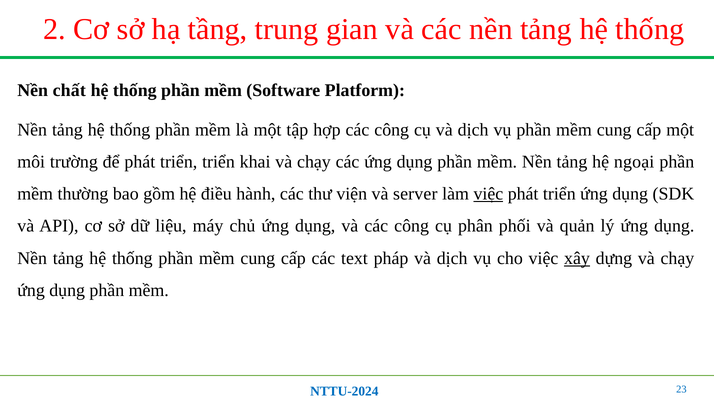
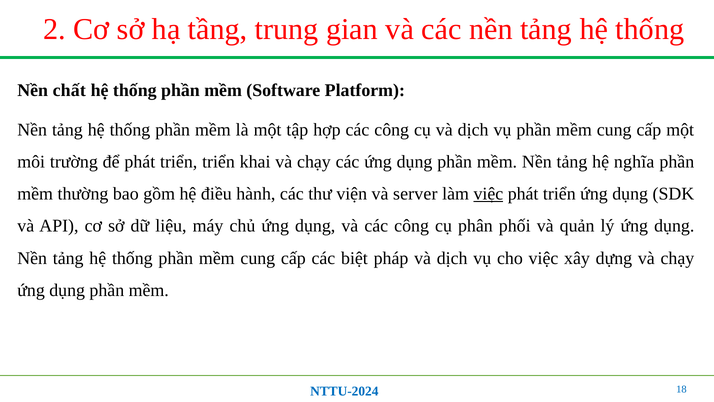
ngoại: ngoại -> nghĩa (634, 162)
text: text -> biệt (354, 258)
xây underline: present -> none (577, 258)
23: 23 -> 18 (681, 389)
